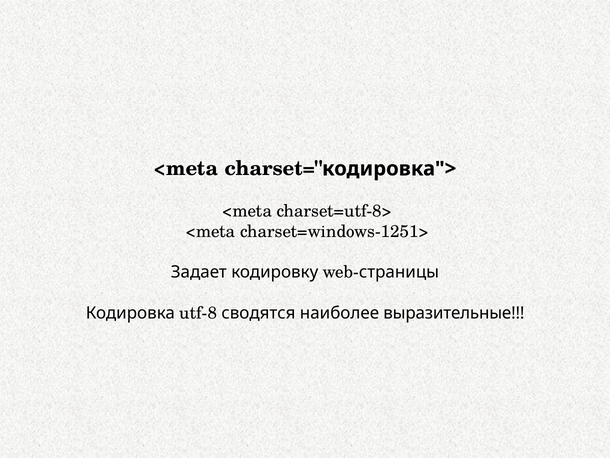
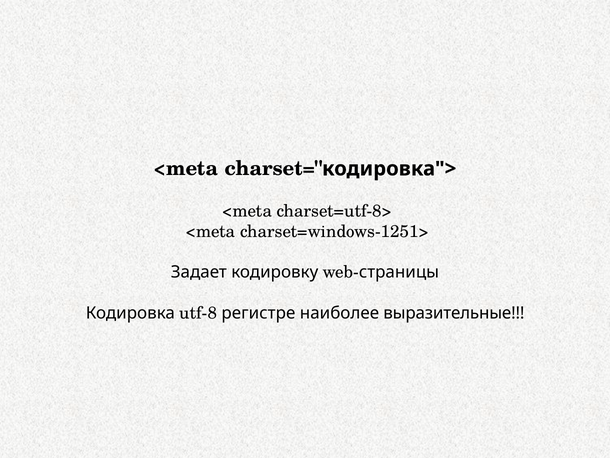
сводятся: сводятся -> регистре (258, 313)
